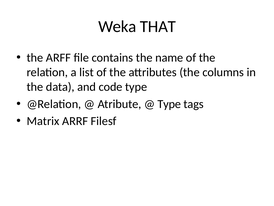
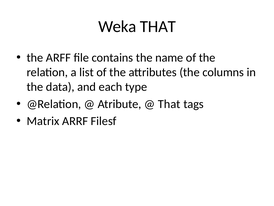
code: code -> each (111, 87)
Type: Type -> That (169, 104)
